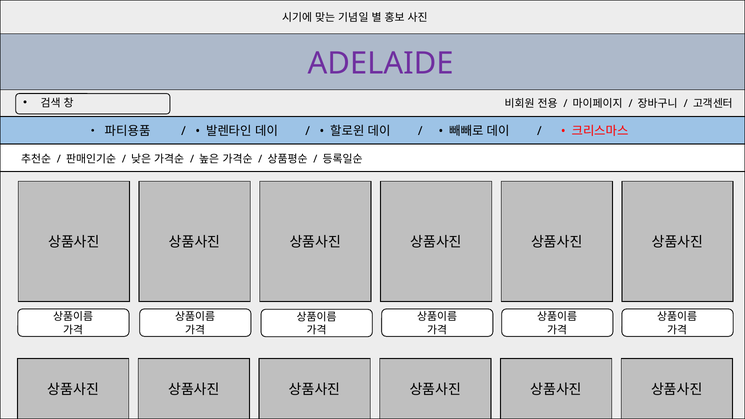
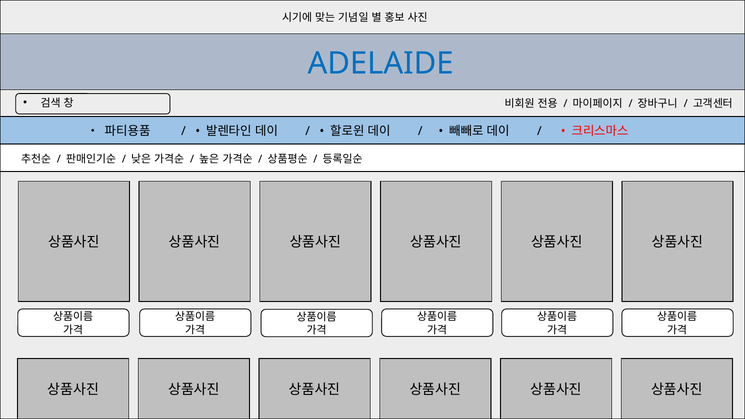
ADELAIDE colour: purple -> blue (381, 64)
